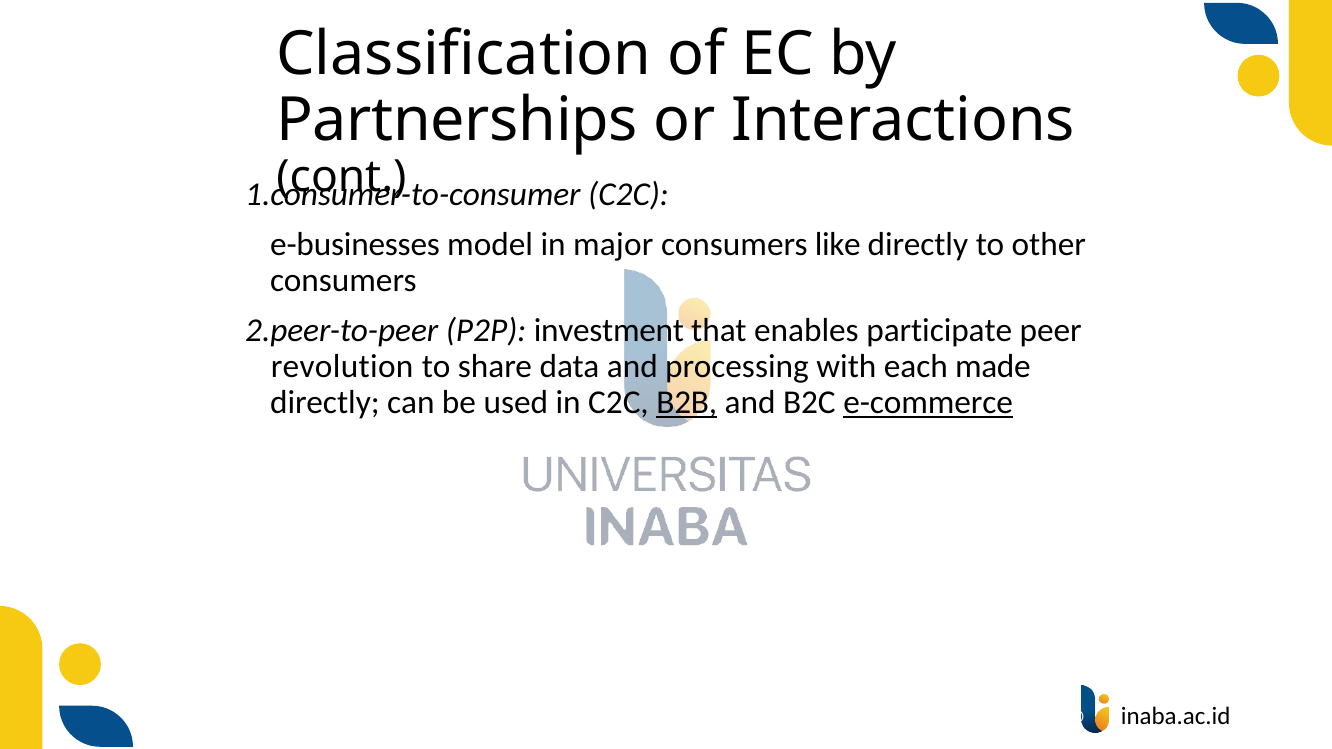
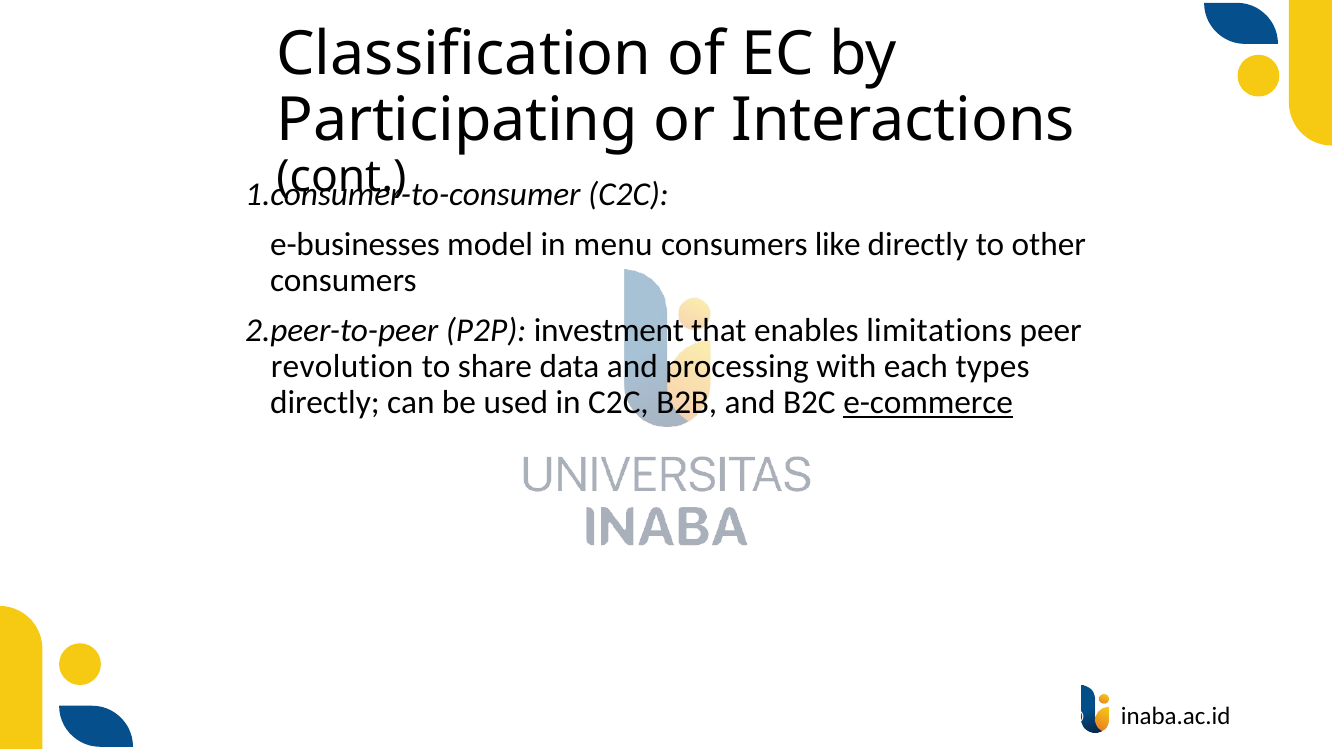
Partnerships: Partnerships -> Participating (457, 120)
major: major -> menu (613, 245)
participate: participate -> limitations (939, 331)
made: made -> types (993, 367)
B2B underline: present -> none (687, 403)
